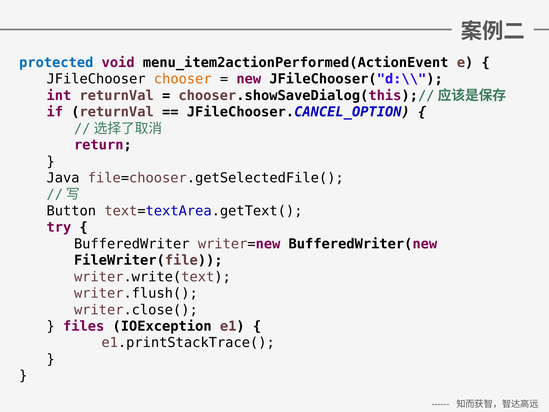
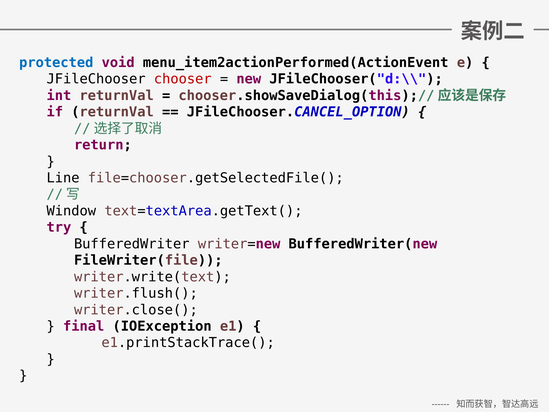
chooser colour: orange -> red (183, 79)
Java: Java -> Line (63, 178)
Button: Button -> Window (71, 211)
files: files -> final (84, 326)
